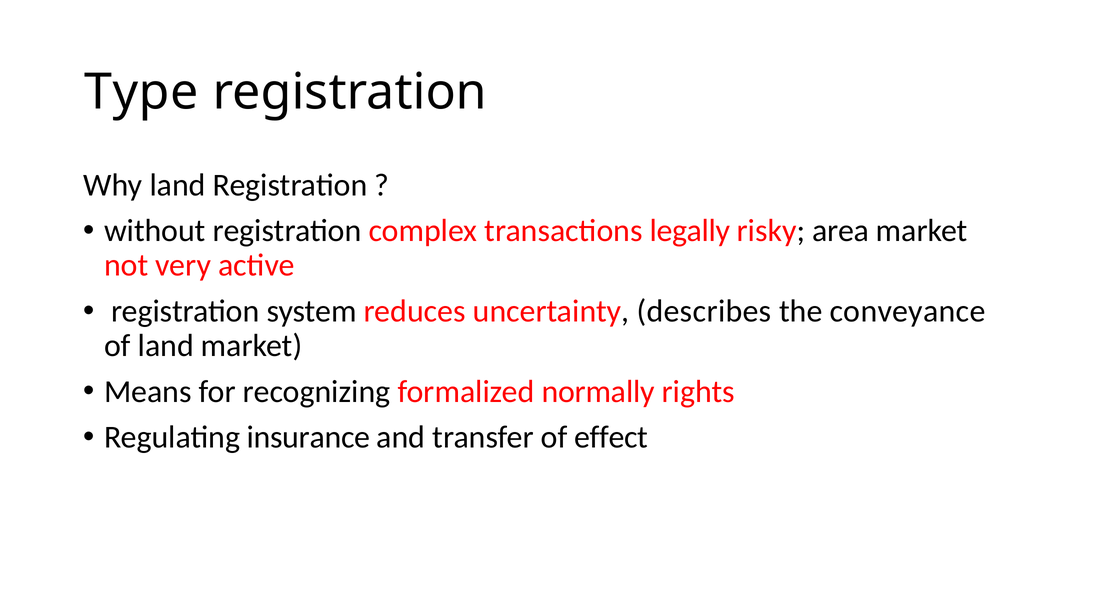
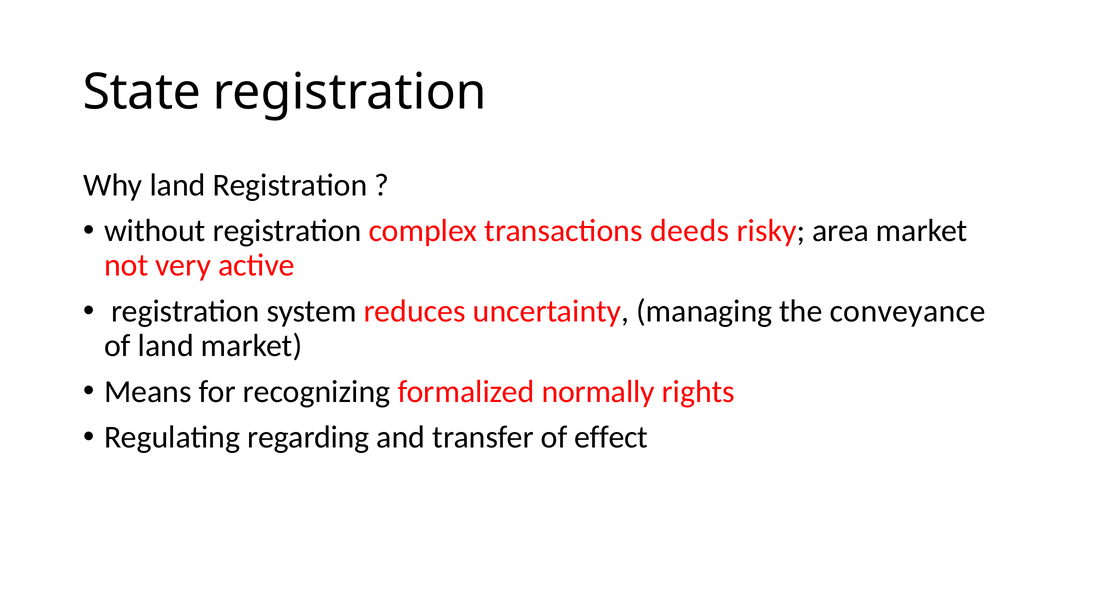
Type: Type -> State (142, 92)
legally: legally -> deeds (690, 231)
describes: describes -> managing (704, 311)
insurance: insurance -> regarding (308, 437)
